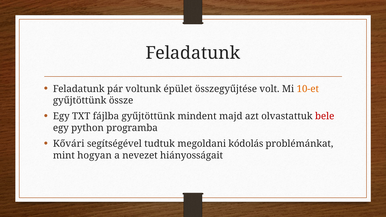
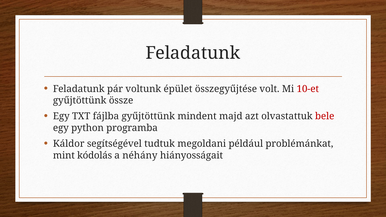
10-et colour: orange -> red (308, 89)
Kővári: Kővári -> Káldor (69, 144)
kódolás: kódolás -> például (246, 144)
hogyan: hogyan -> kódolás (95, 155)
nevezet: nevezet -> néhány (140, 155)
